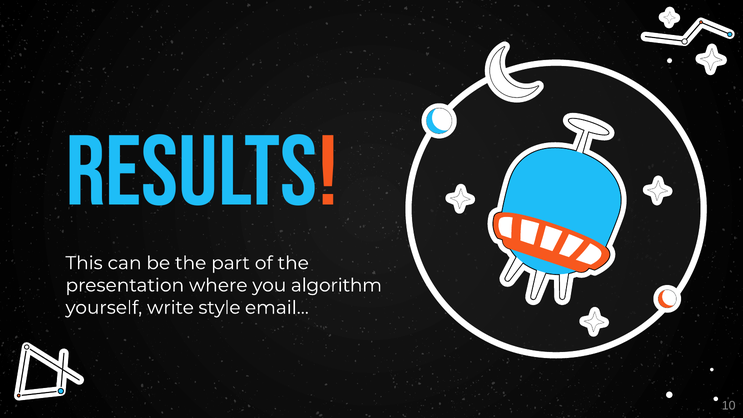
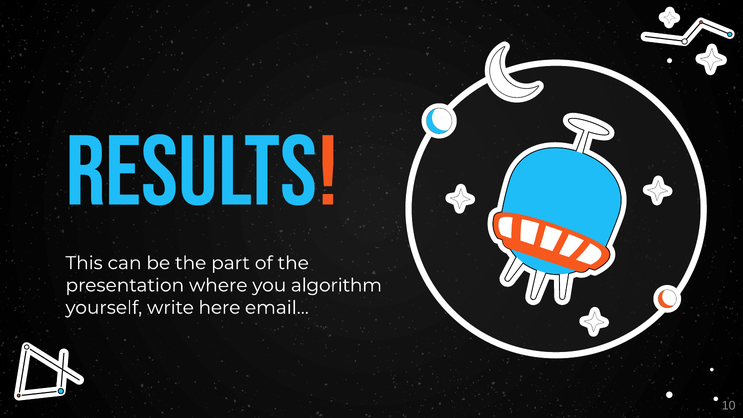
style: style -> here (219, 308)
